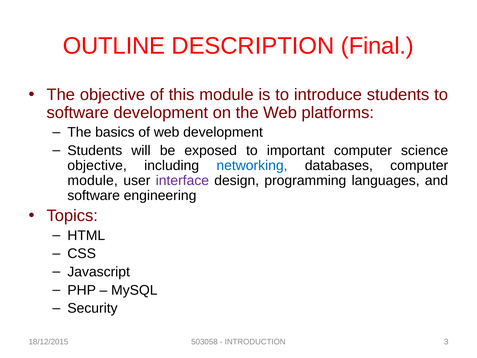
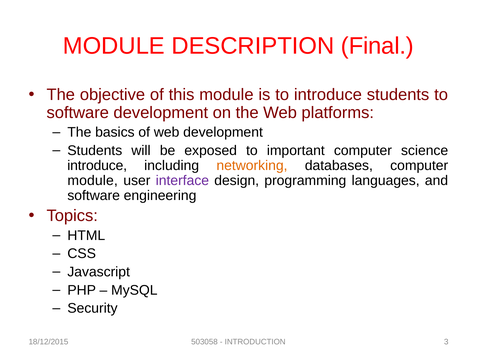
OUTLINE: OUTLINE -> MODULE (114, 46)
objective: objective -> introduce (97, 165)
networking colour: blue -> orange (252, 165)
